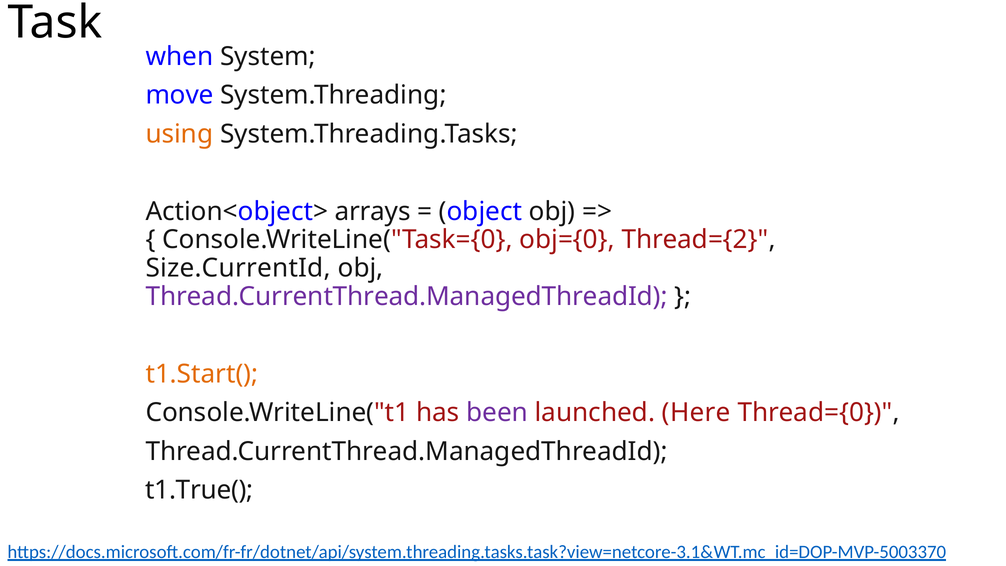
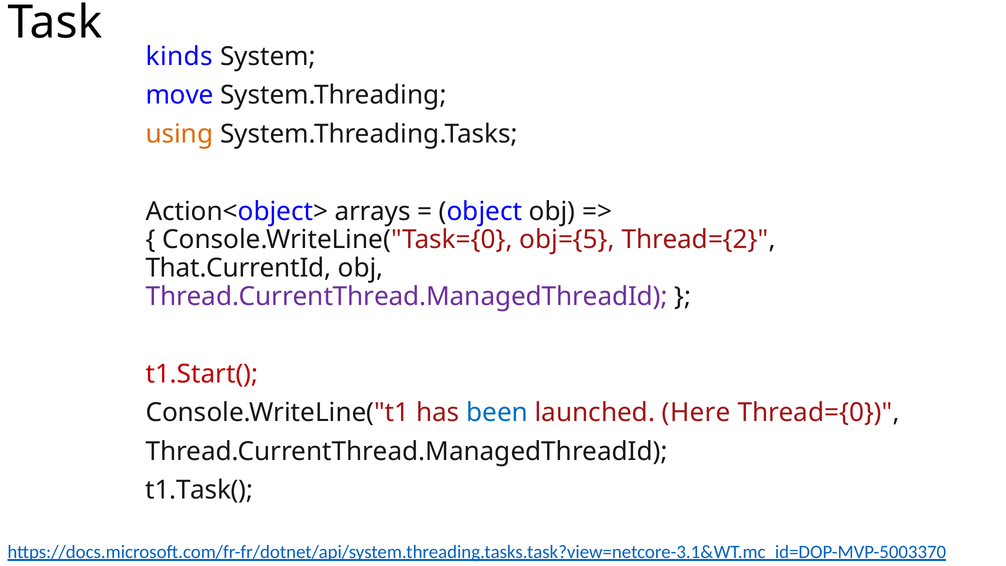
when: when -> kinds (179, 56)
obj={0: obj={0 -> obj={5 (567, 240)
Size.CurrentId: Size.CurrentId -> That.CurrentId (238, 268)
t1.Start( colour: orange -> red (202, 374)
been colour: purple -> blue (497, 413)
t1.True(: t1.True( -> t1.Task( (199, 490)
